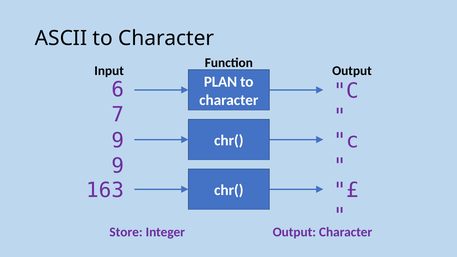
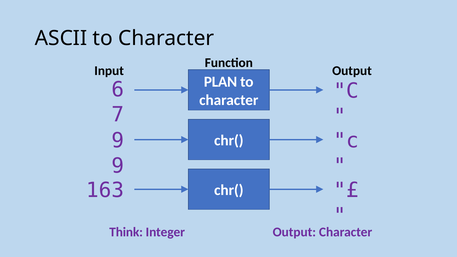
Store: Store -> Think (126, 232)
